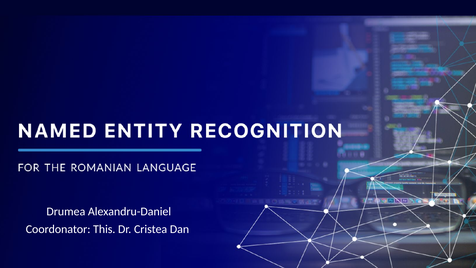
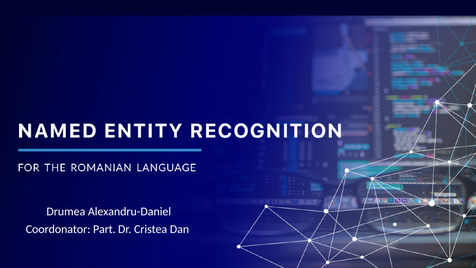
This: This -> Part (104, 229)
